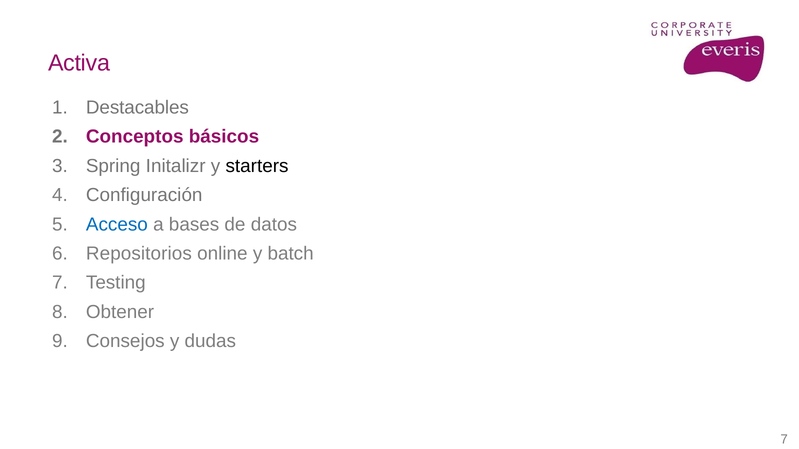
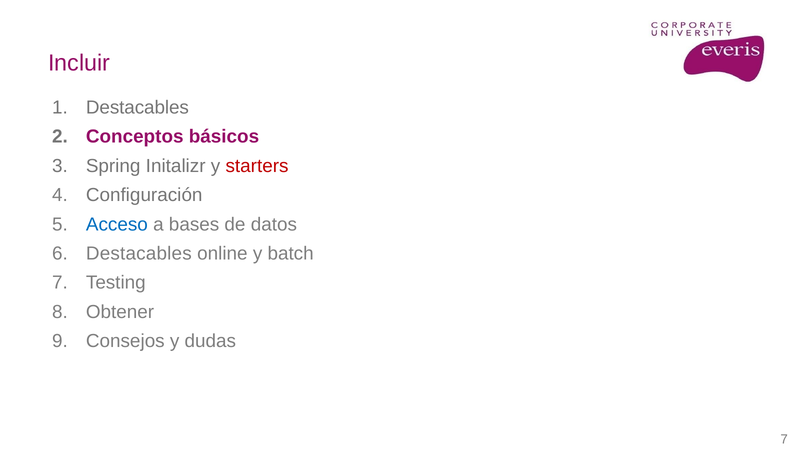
Activa: Activa -> Incluir (79, 63)
starters colour: black -> red (257, 166)
Repositorios: Repositorios -> Destacables (139, 254)
